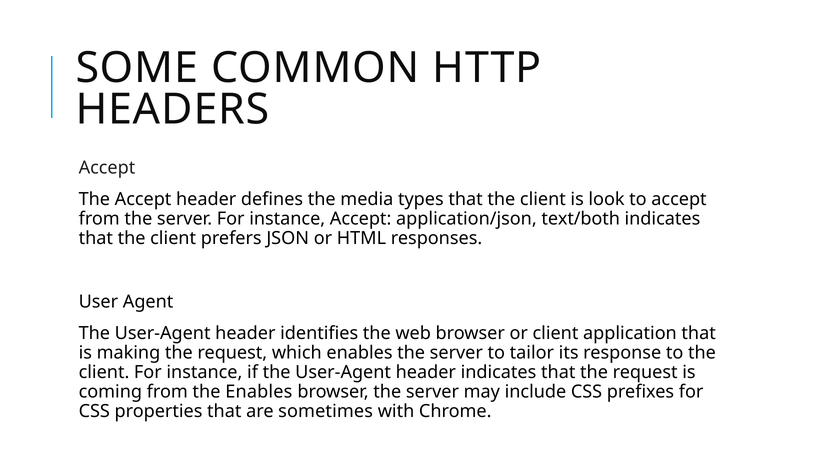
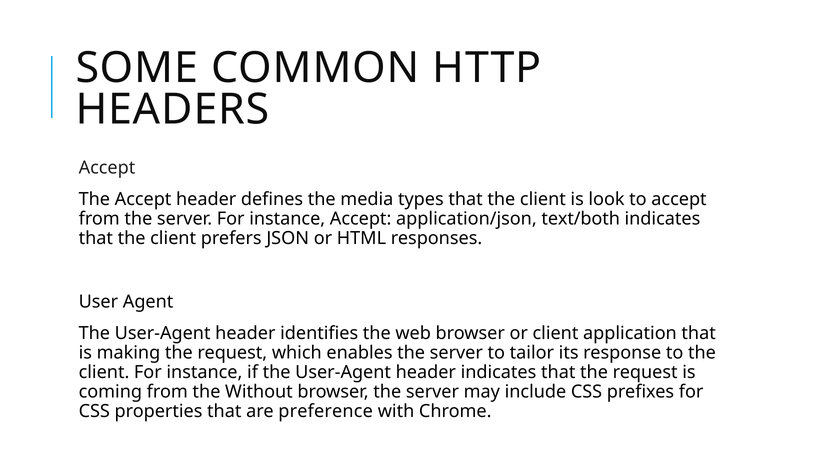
the Enables: Enables -> Without (259, 391)
sometimes: sometimes -> preference (326, 411)
